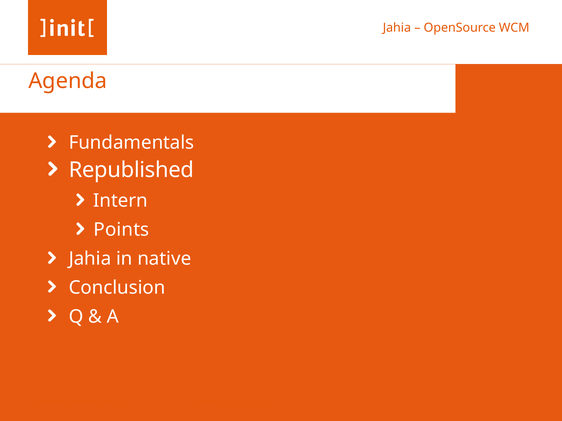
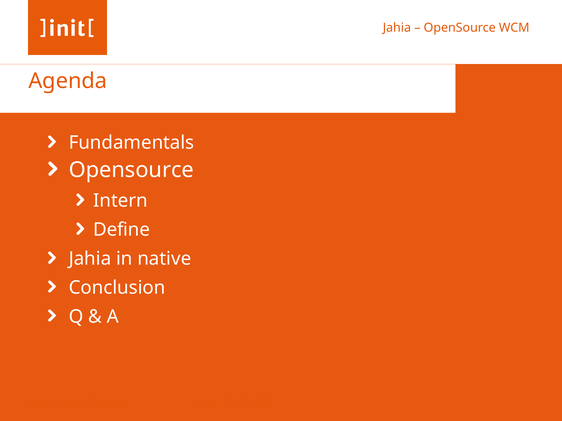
Republished: Republished -> Opensource (131, 170)
Points: Points -> Define (122, 230)
